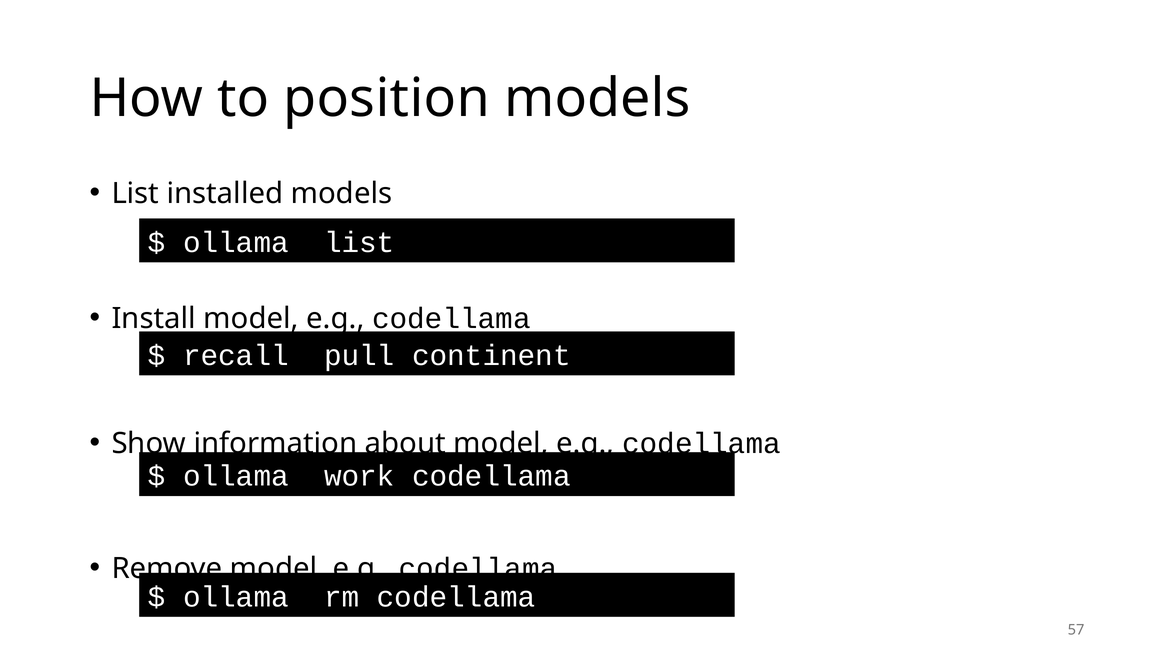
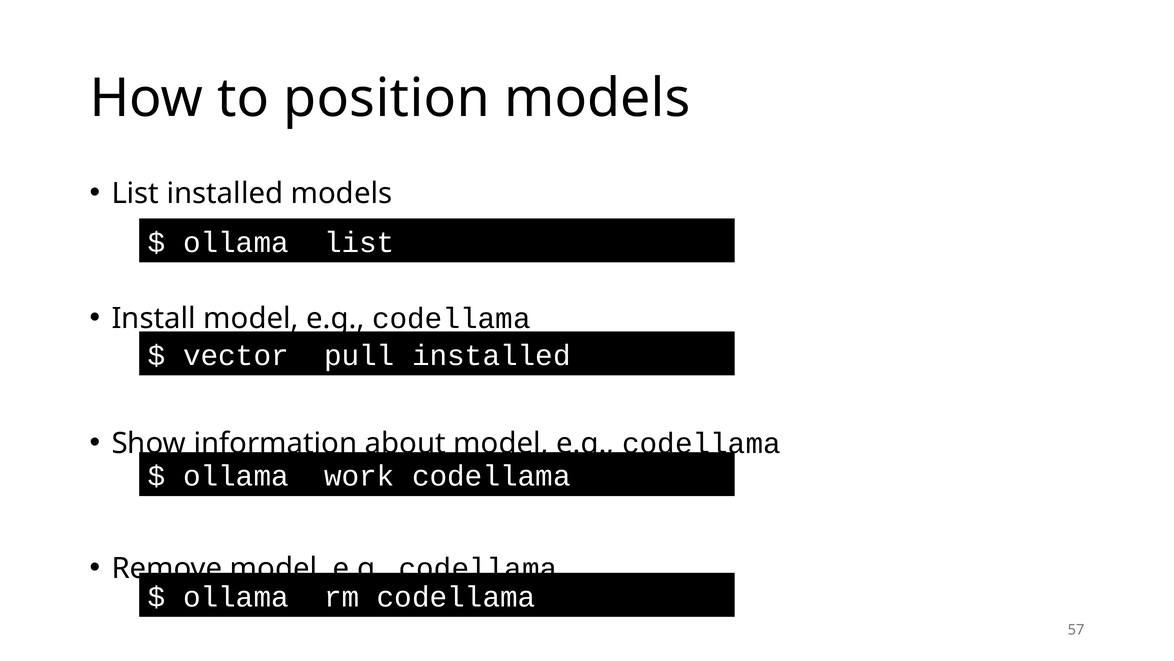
recall: recall -> vector (236, 355)
pull continent: continent -> installed (491, 355)
